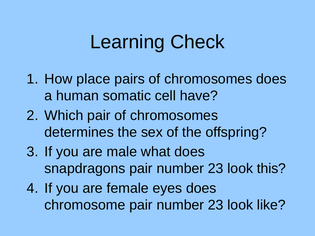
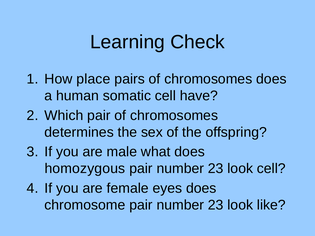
snapdragons: snapdragons -> homozygous (85, 169)
look this: this -> cell (271, 169)
